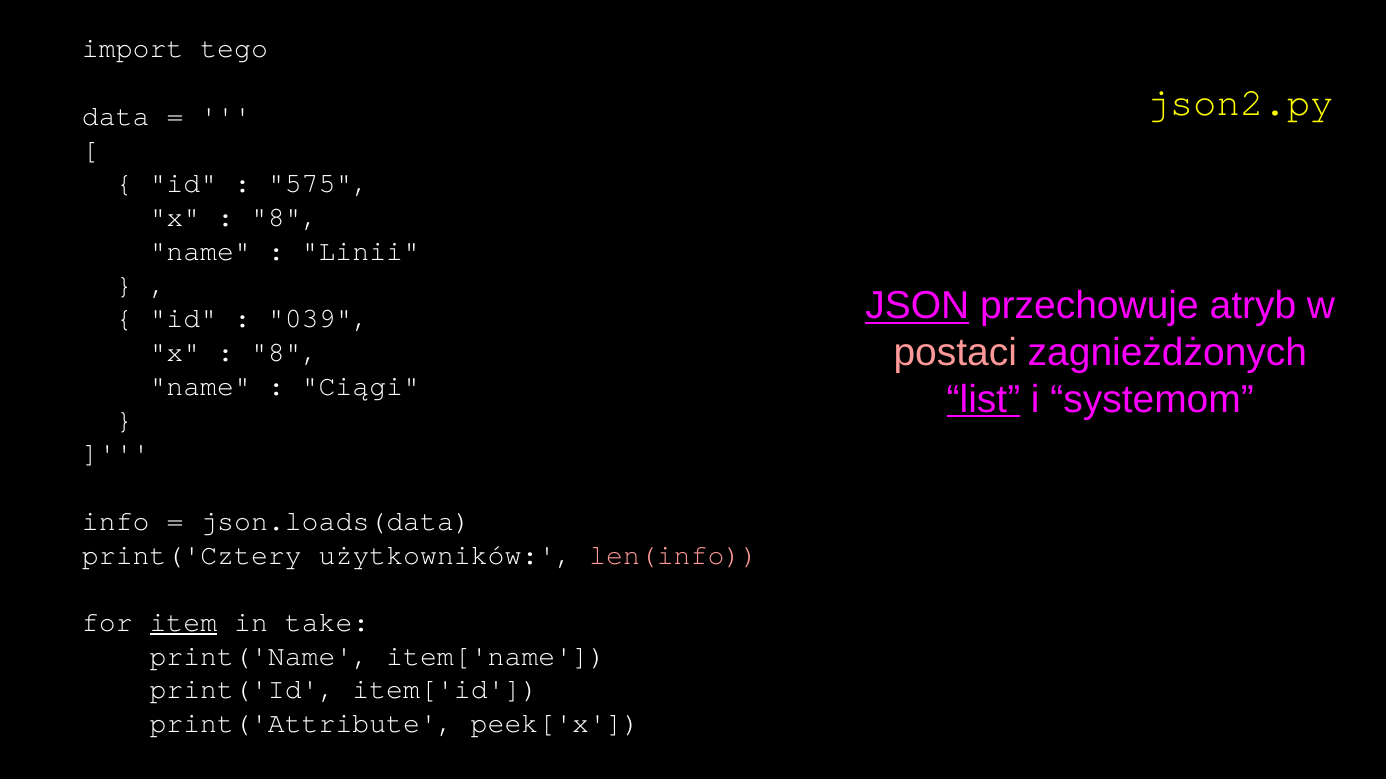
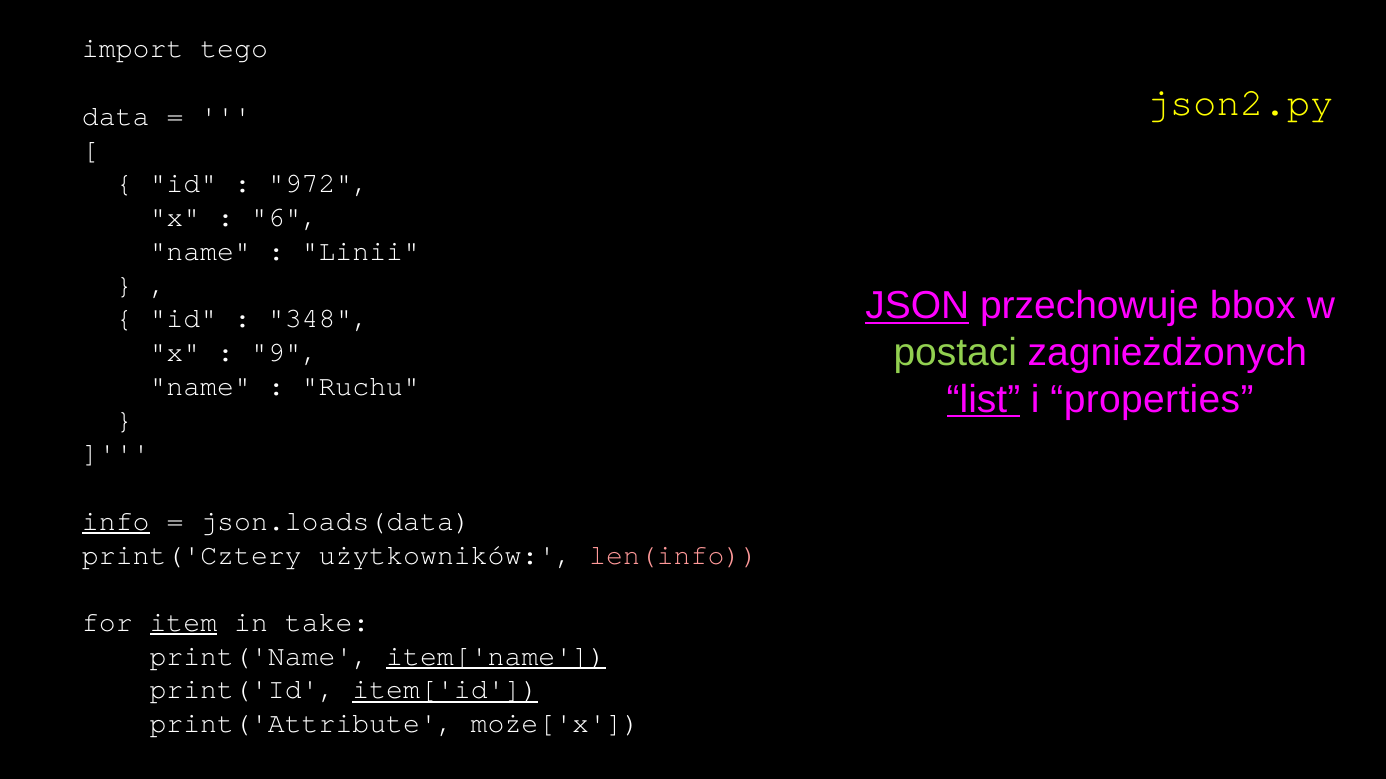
575: 575 -> 972 (319, 184)
8: 8 -> 6 (285, 218)
atryb: atryb -> bbox (1253, 306)
039: 039 -> 348 (319, 319)
postaci colour: pink -> light green (955, 353)
8: 8 -> 9 (285, 353)
Ciągi: Ciągi -> Ruchu (361, 386)
systemom: systemom -> properties (1152, 400)
info underline: none -> present (116, 521)
item['name underline: none -> present (496, 656)
item['id underline: none -> present (445, 690)
peek['x: peek['x -> może['x (555, 724)
